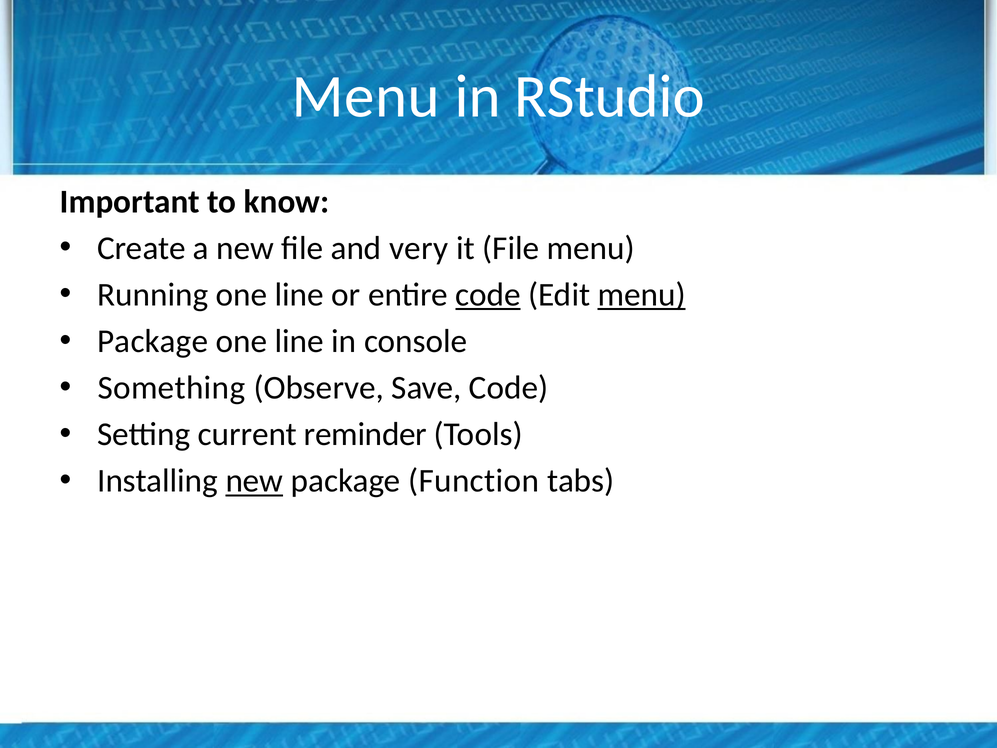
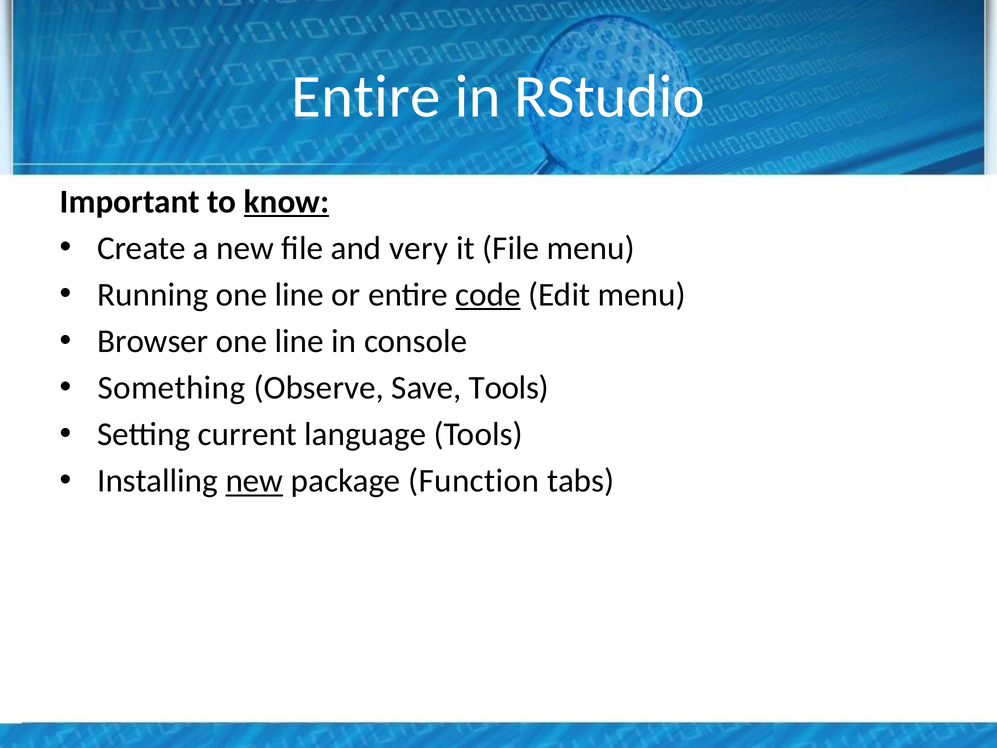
Menu: Menu -> Entire (366, 97)
know underline: none -> present (287, 202)
menu underline: present -> none (642, 295)
Package: Package -> Browser (153, 341)
Save Code: Code -> Tools (509, 388)
reminder: reminder -> language (365, 434)
